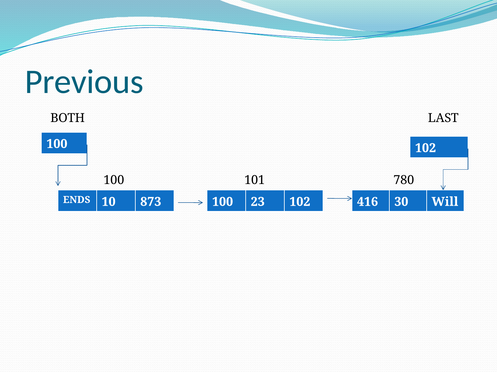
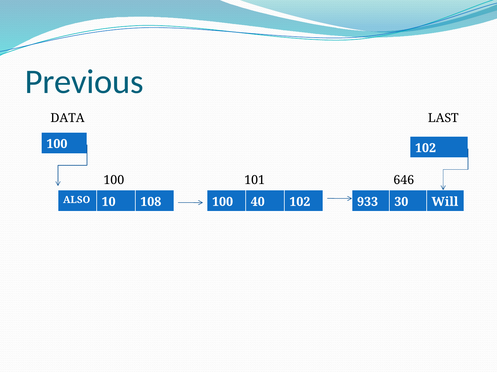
BOTH: BOTH -> DATA (68, 118)
780: 780 -> 646 (404, 181)
ENDS: ENDS -> ALSO (77, 200)
873: 873 -> 108 (151, 202)
23: 23 -> 40 (258, 202)
416: 416 -> 933 (368, 202)
